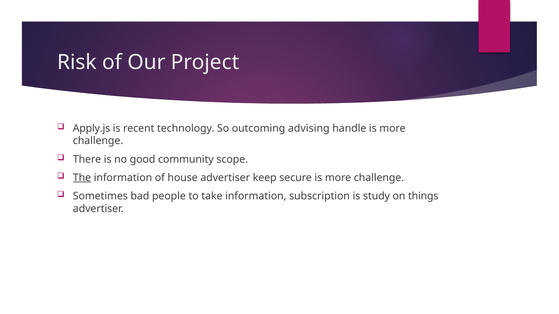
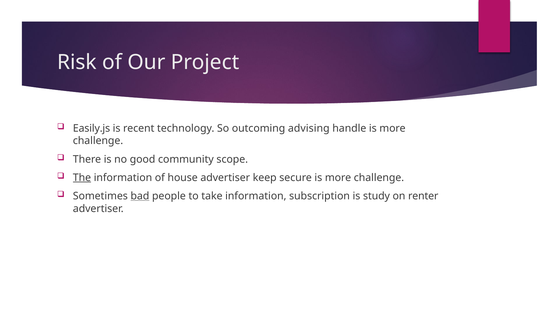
Apply.js: Apply.js -> Easily.js (91, 128)
bad underline: none -> present (140, 196)
things: things -> renter (423, 196)
